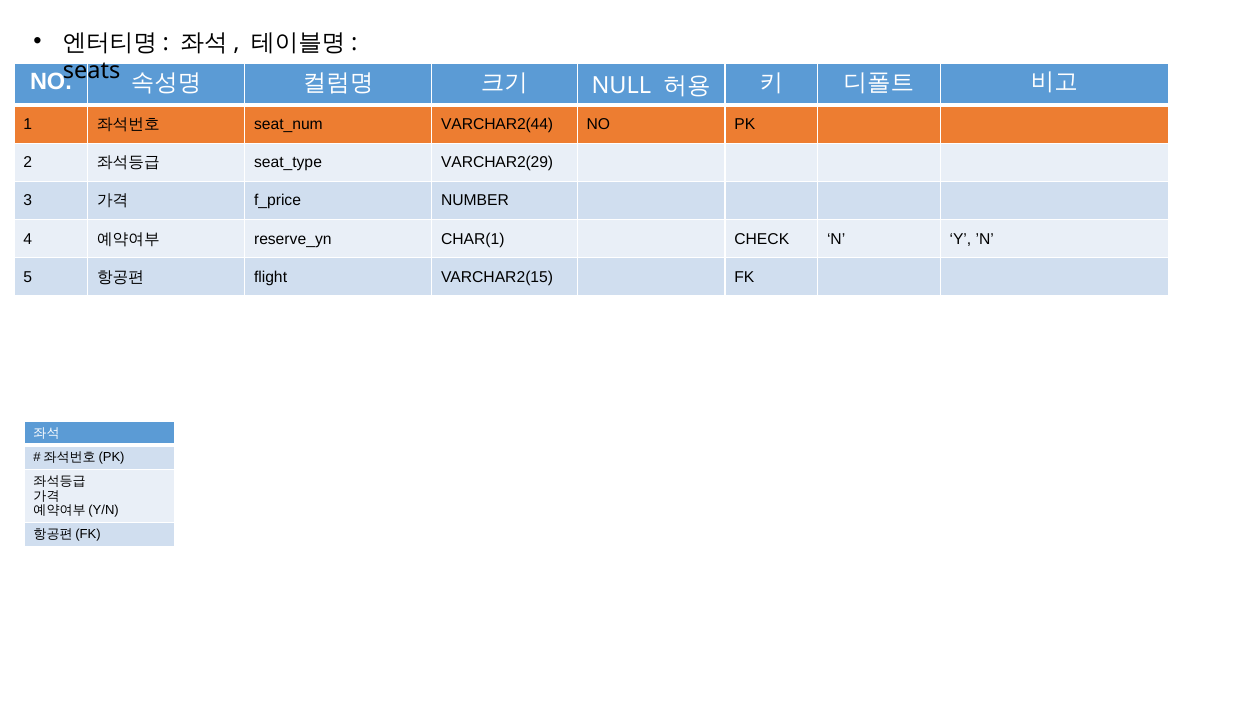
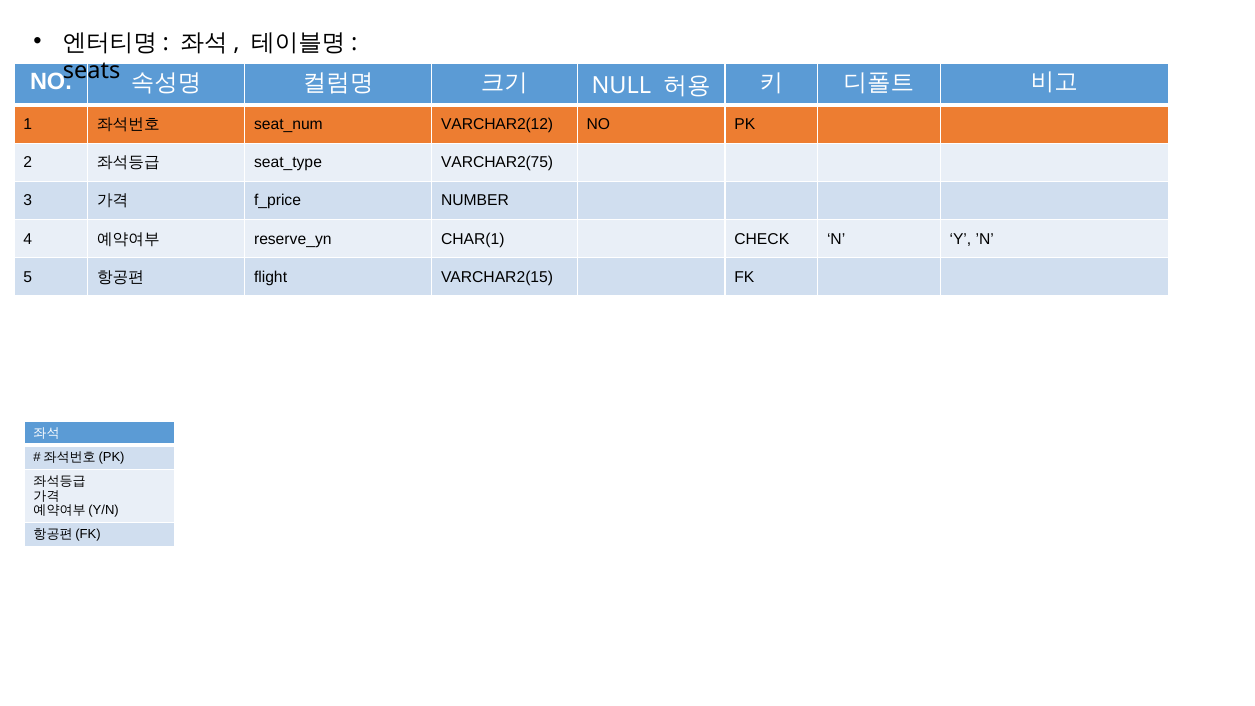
VARCHAR2(44: VARCHAR2(44 -> VARCHAR2(12 (497, 124)
VARCHAR2(29: VARCHAR2(29 -> VARCHAR2(75 (497, 162)
